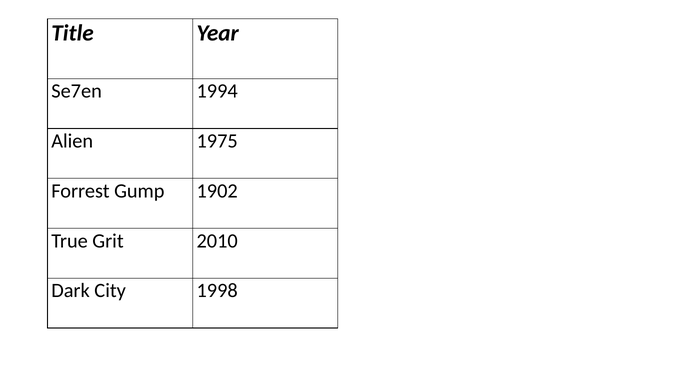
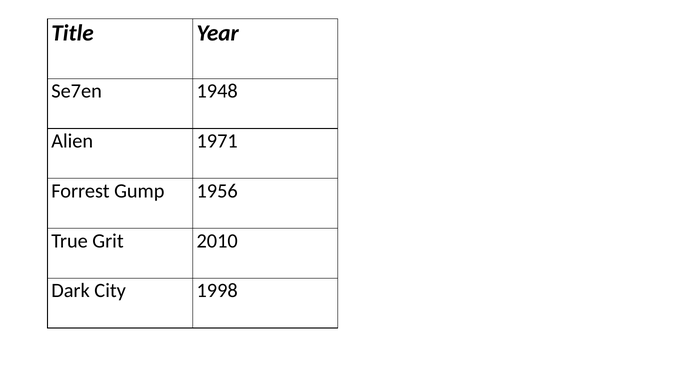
1994: 1994 -> 1948 (217, 91)
1975: 1975 -> 1971 (217, 141)
1902: 1902 -> 1956 (217, 191)
